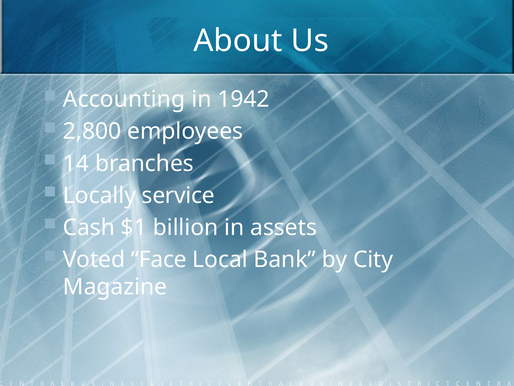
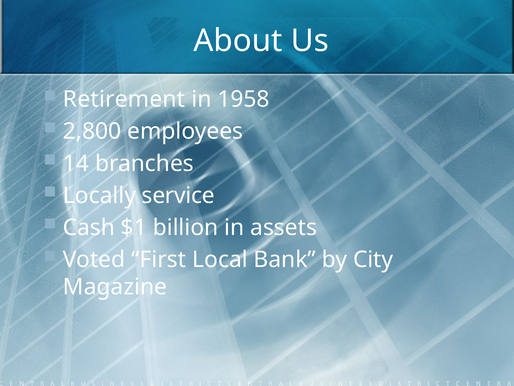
Accounting: Accounting -> Retirement (124, 99)
1942: 1942 -> 1958 (244, 99)
Face: Face -> First (159, 259)
